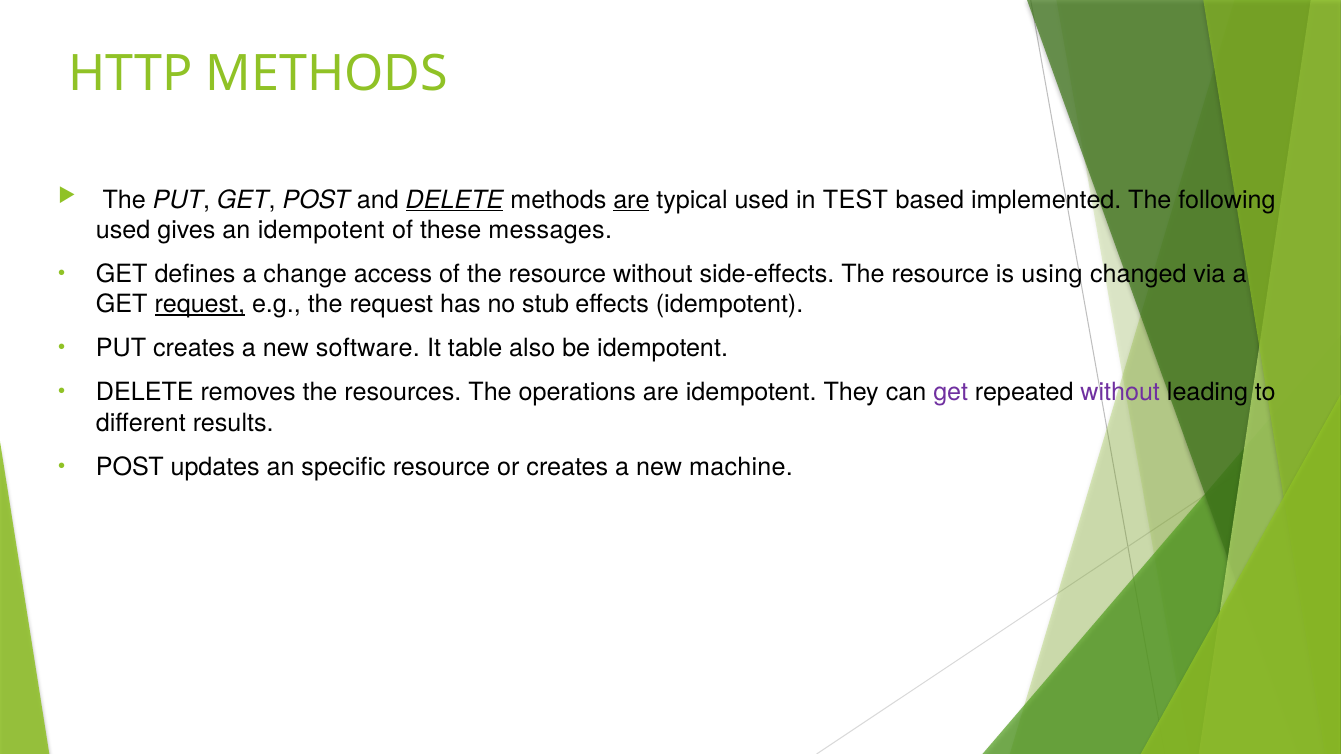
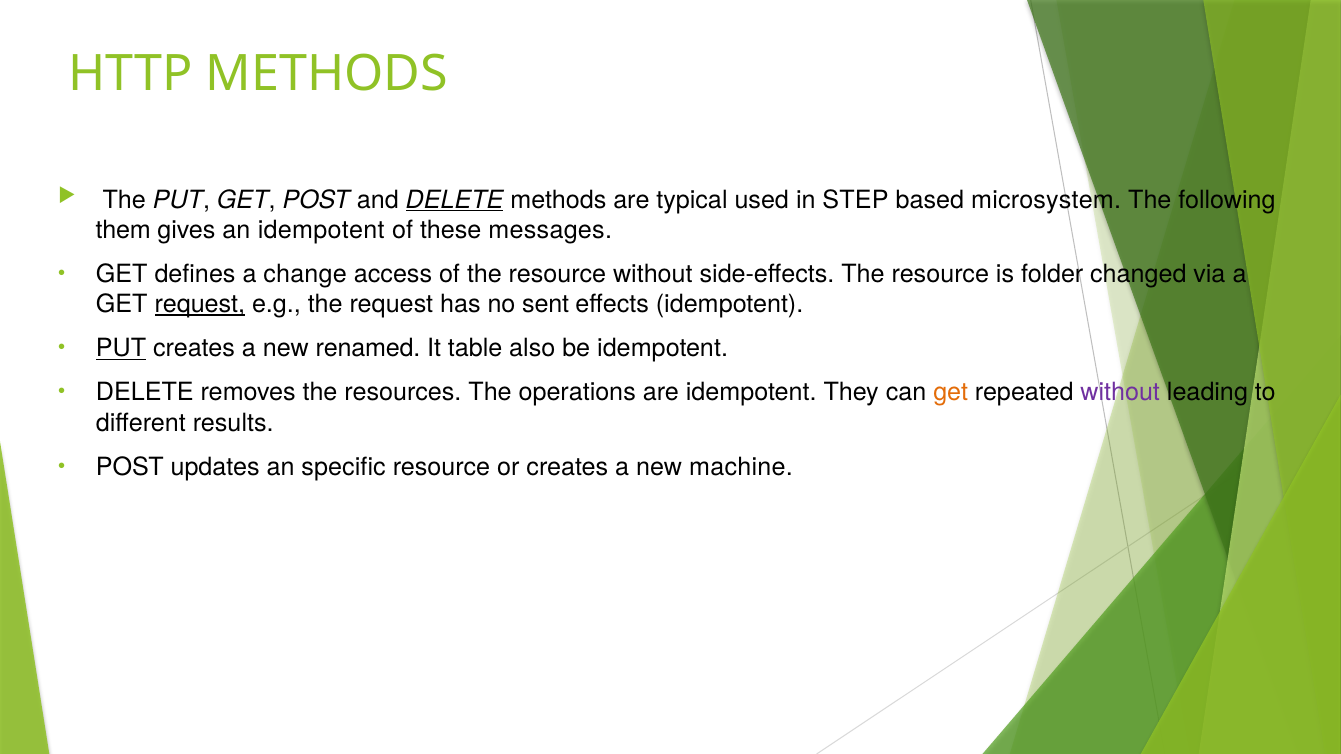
are underline: present -> none (631, 200)
TEST: TEST -> STEP (856, 200)
implemented: implemented -> microsystem (1046, 200)
used: used -> them (123, 230)
using: using -> folder (1052, 274)
stub: stub -> sent (546, 305)
PUT underline: none -> present (121, 349)
software: software -> renamed (368, 349)
get colour: purple -> orange (951, 393)
